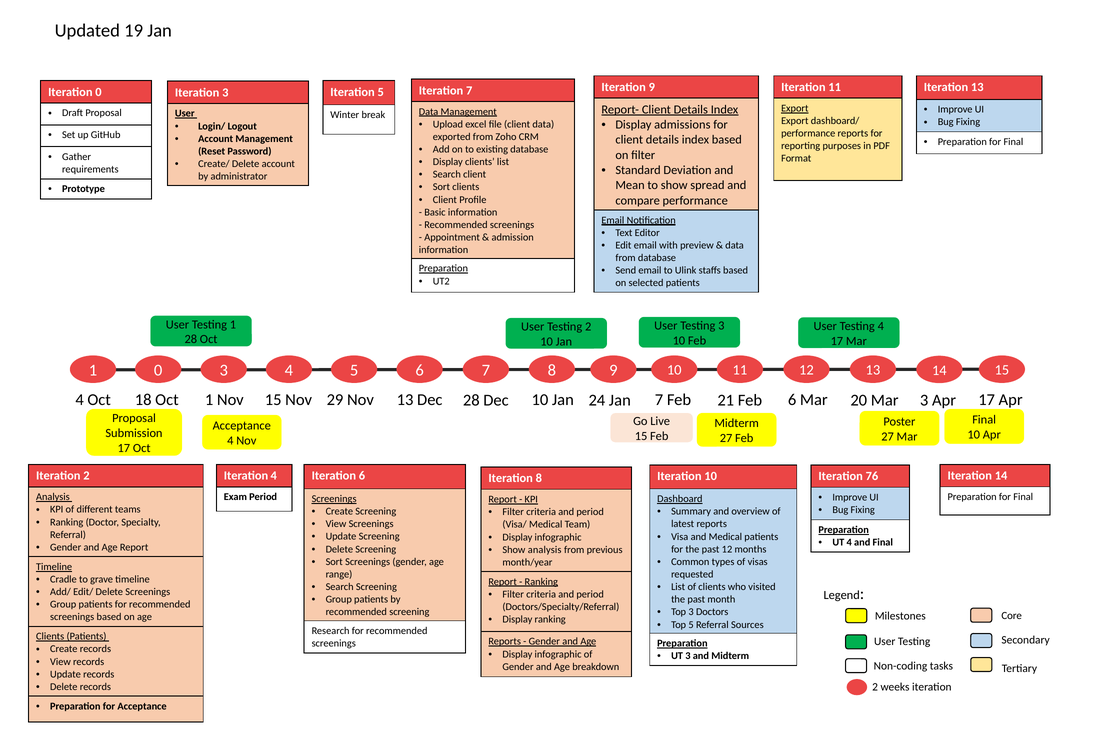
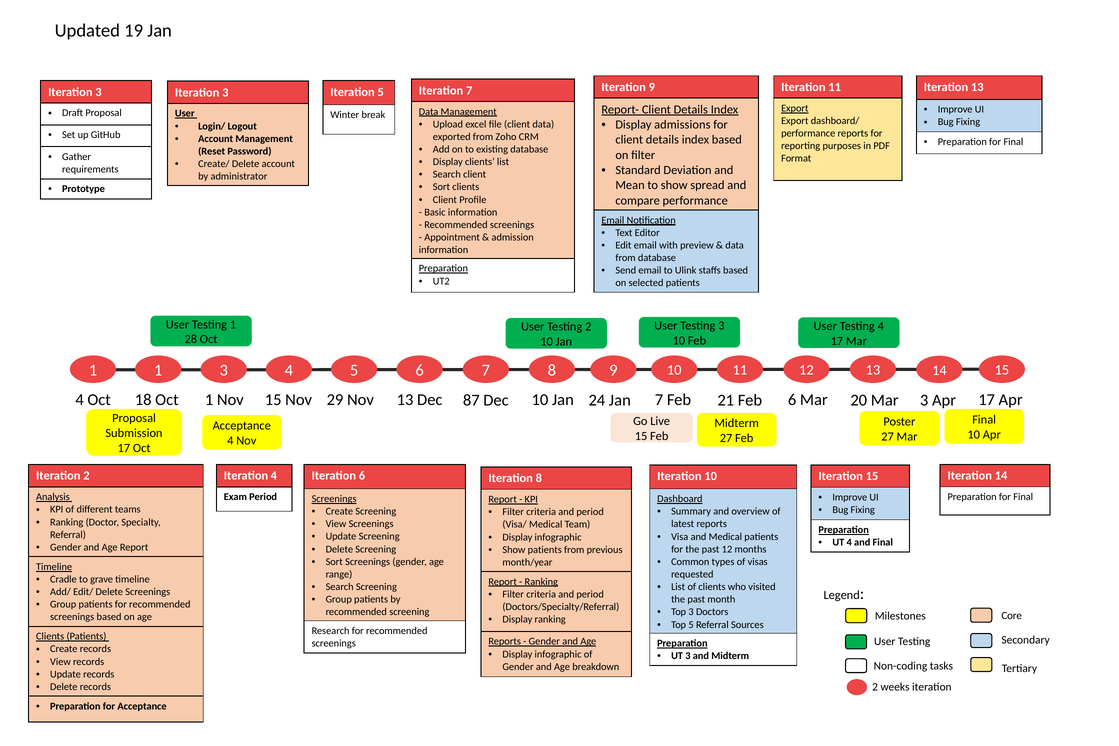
0: 0 -> 3 (98, 92)
1 0: 0 -> 1 (158, 370)
Dec 28: 28 -> 87 (471, 400)
Iteration 76: 76 -> 15 (872, 476)
Show analysis: analysis -> patients (545, 550)
